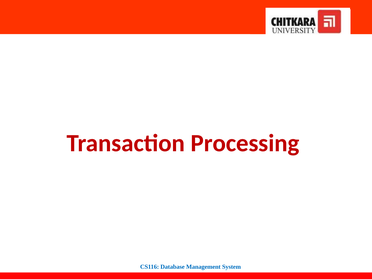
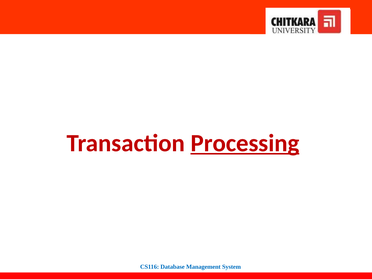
Processing underline: none -> present (245, 143)
